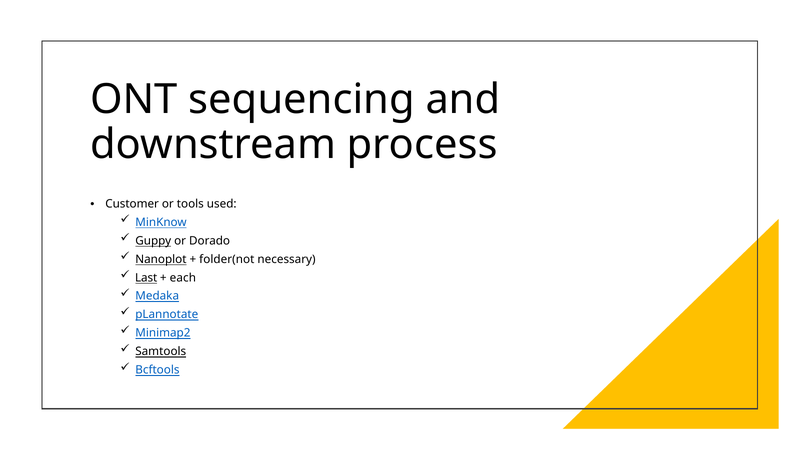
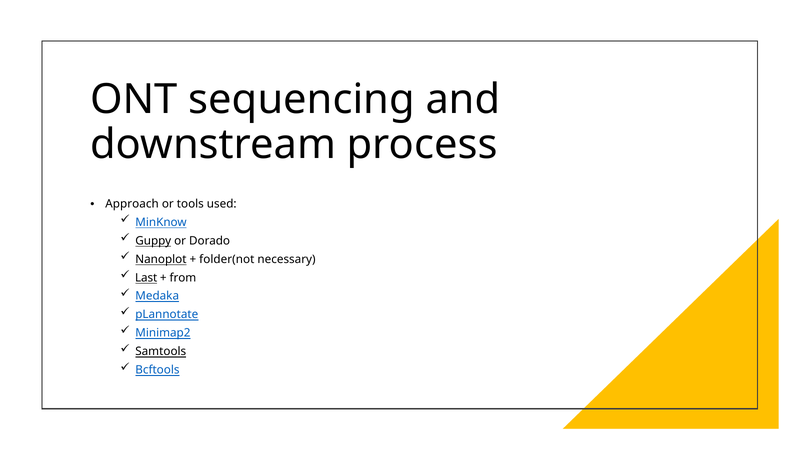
Customer: Customer -> Approach (132, 204)
each: each -> from (183, 278)
